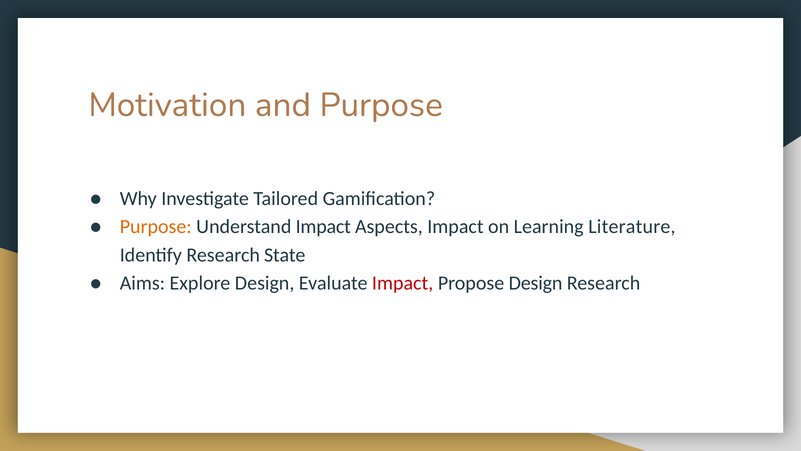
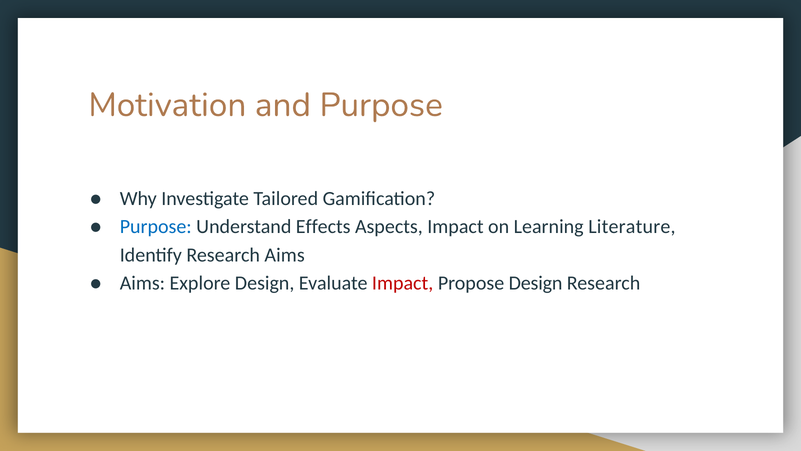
Purpose colour: orange -> blue (156, 227)
Understand Impact: Impact -> Effects (323, 227)
Research State: State -> Aims (285, 255)
